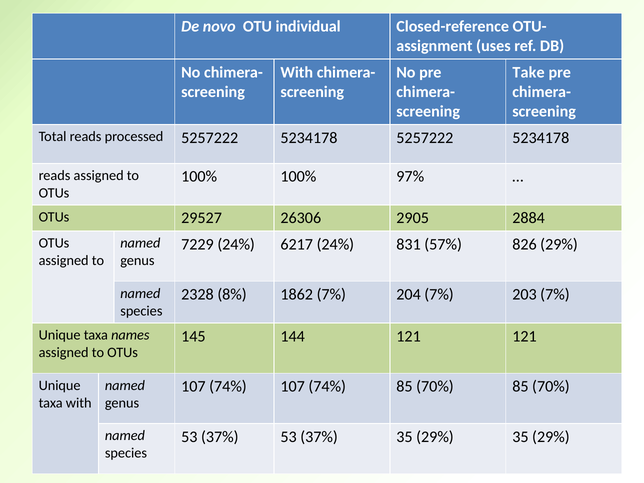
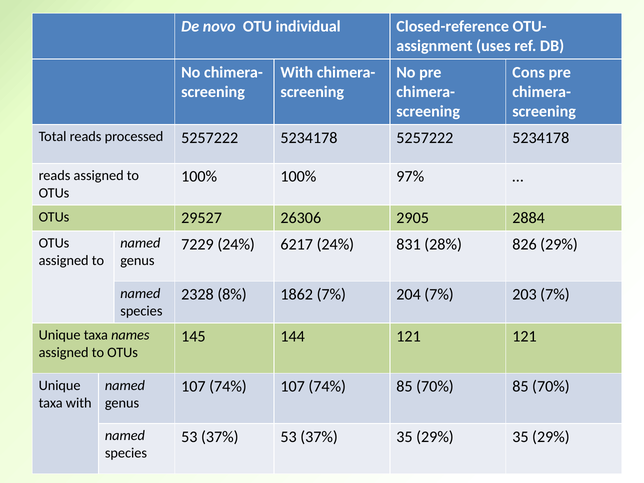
Take: Take -> Cons (529, 72)
57%: 57% -> 28% (443, 244)
